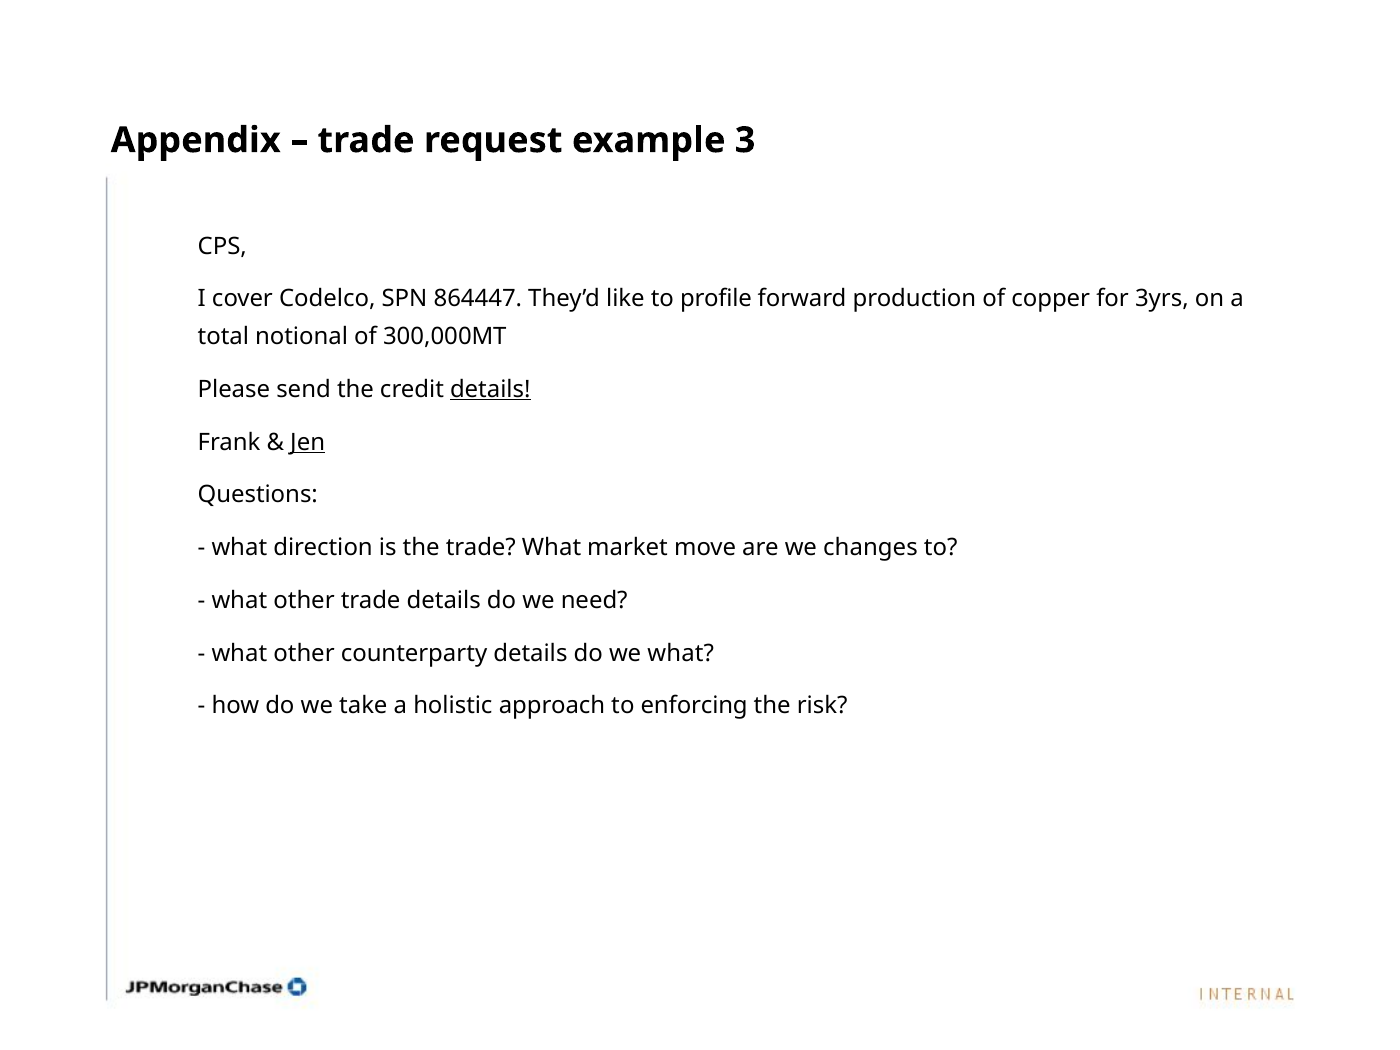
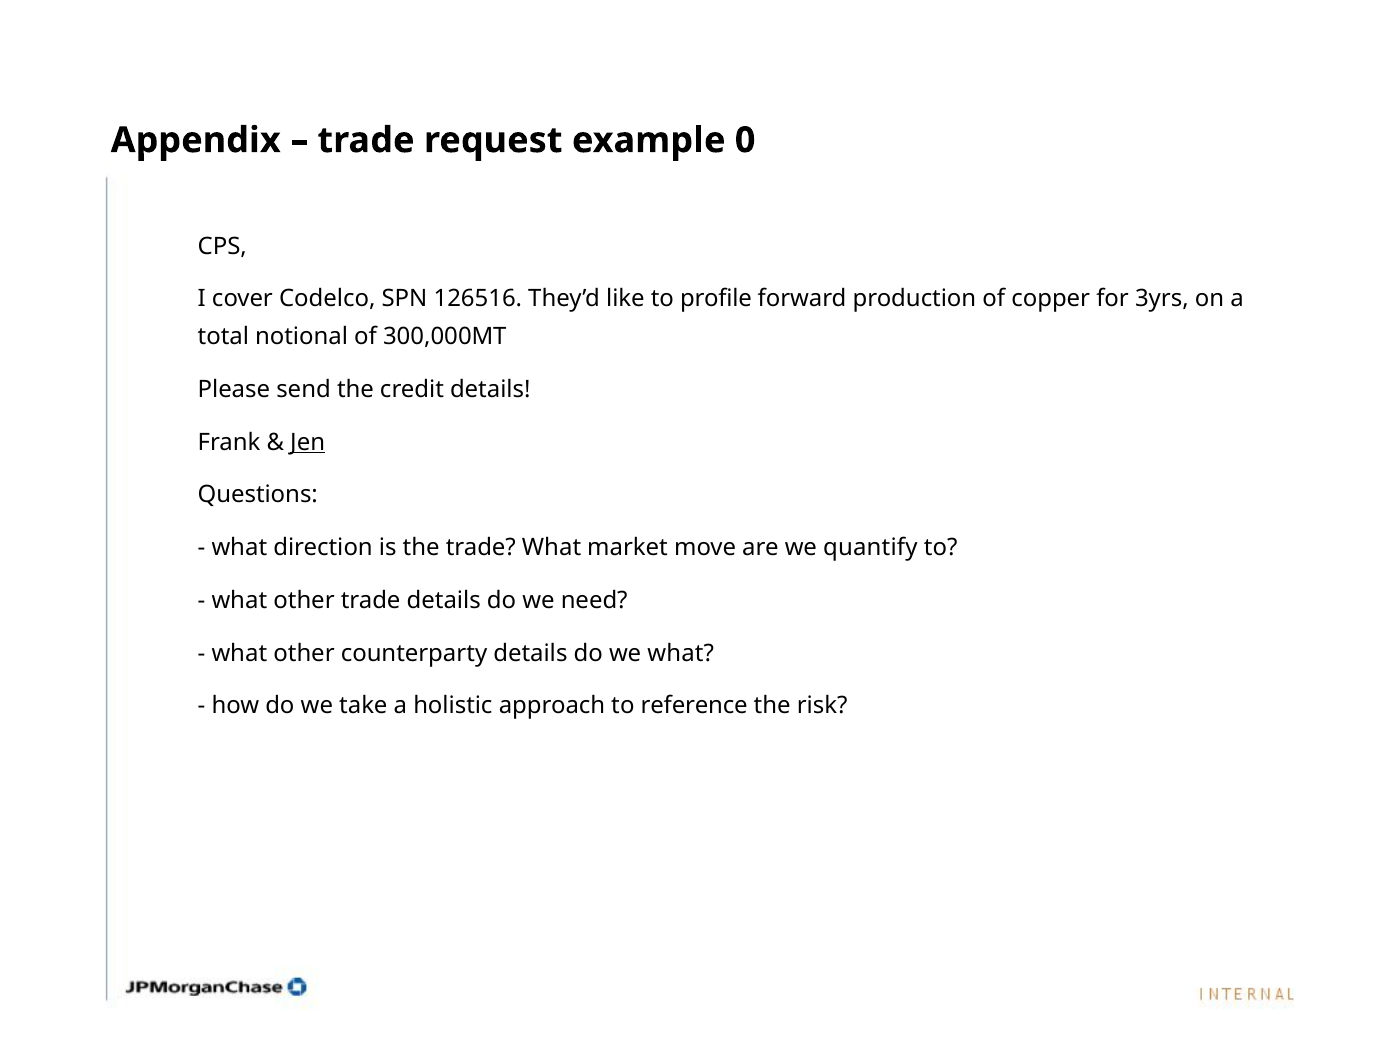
3: 3 -> 0 (745, 140)
864447: 864447 -> 126516 (478, 299)
details underline: present -> none (490, 389)
changes: changes -> quantify (870, 548)
enforcing: enforcing -> reference (694, 706)
